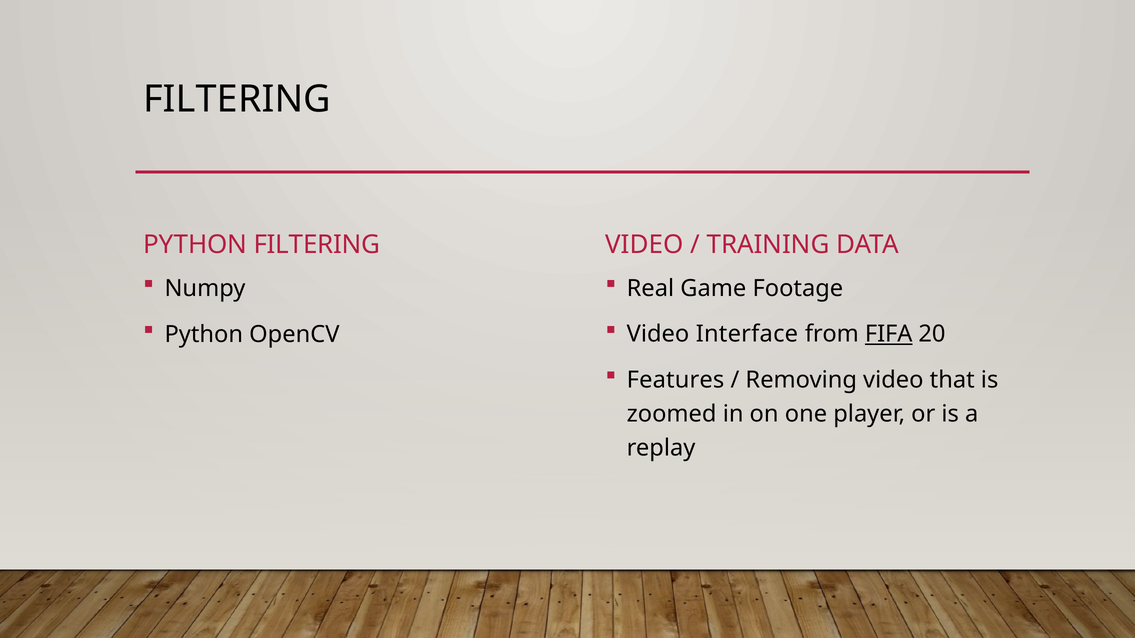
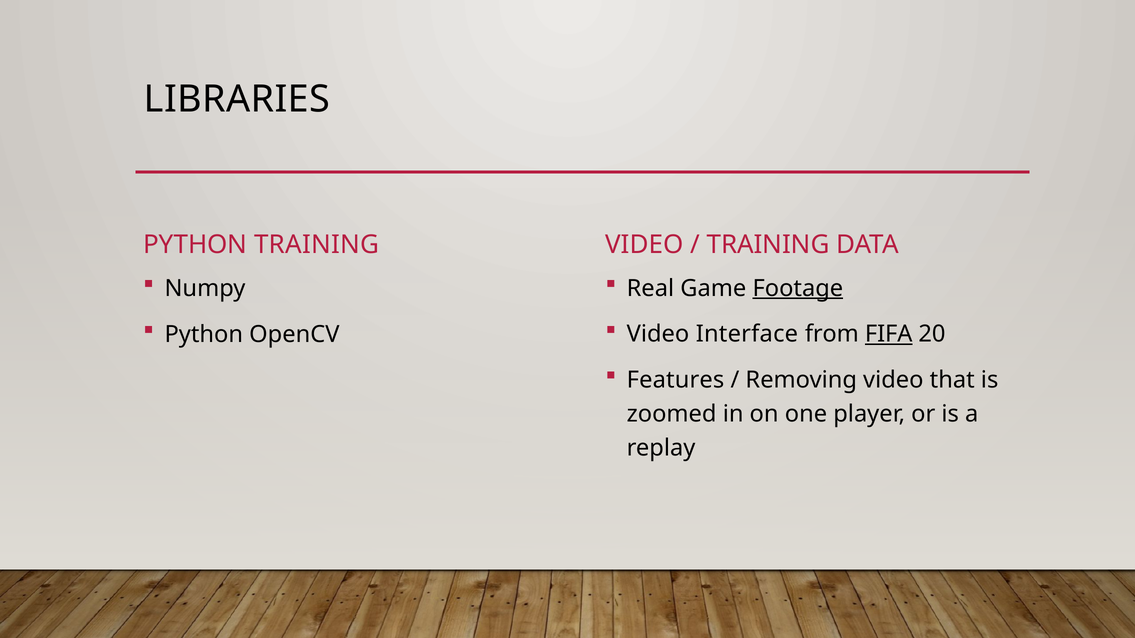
FILTERING: FILTERING -> LIBRARIES (237, 99)
PYTHON FILTERING: FILTERING -> TRAINING (317, 245)
Footage underline: none -> present (798, 288)
